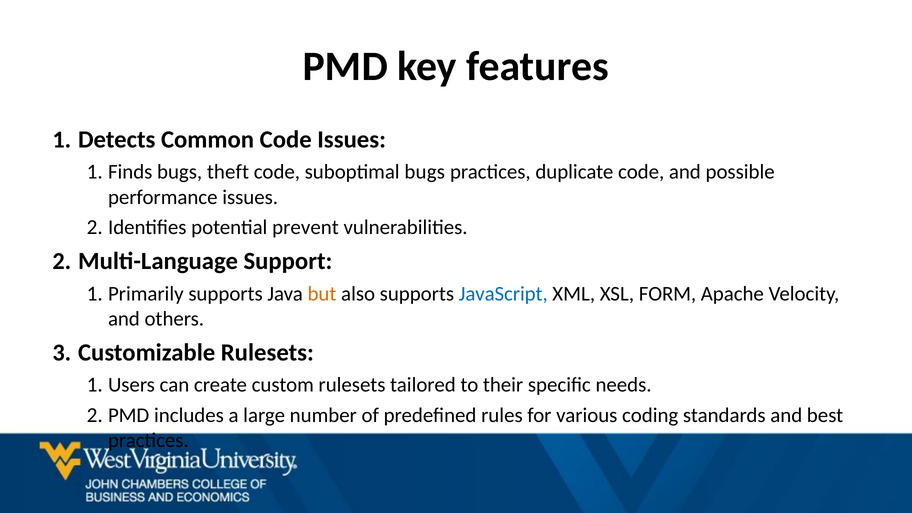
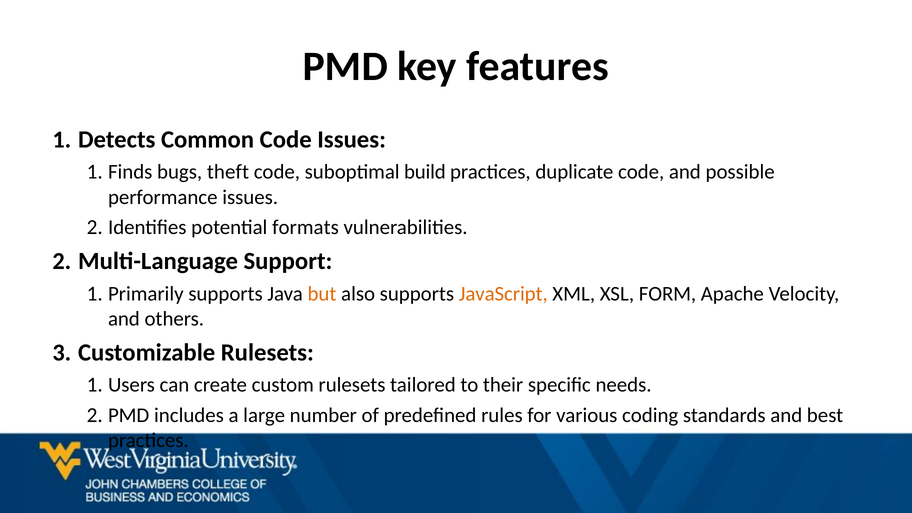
suboptimal bugs: bugs -> build (425, 172)
prevent: prevent -> formats (305, 228)
JavaScript colour: blue -> orange (503, 294)
